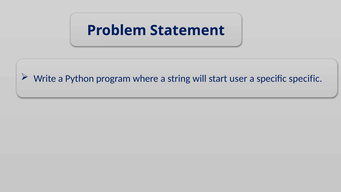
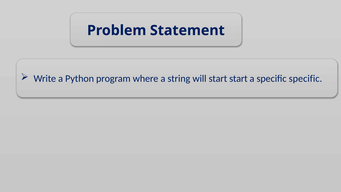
start user: user -> start (238, 79)
